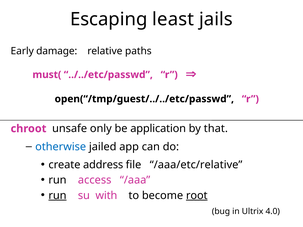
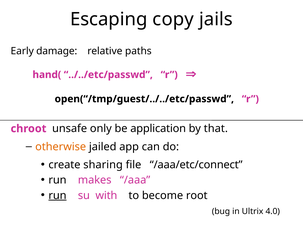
least: least -> copy (173, 19)
must(: must( -> hand( (47, 75)
otherwise colour: blue -> orange (61, 147)
address: address -> sharing (103, 165)
/aaa/etc/relative: /aaa/etc/relative -> /aaa/etc/connect (196, 165)
access: access -> makes (95, 180)
root underline: present -> none (197, 196)
